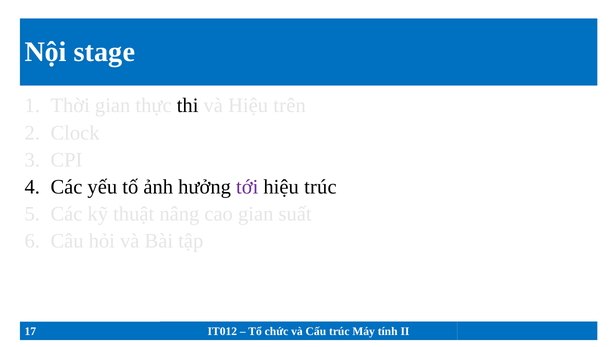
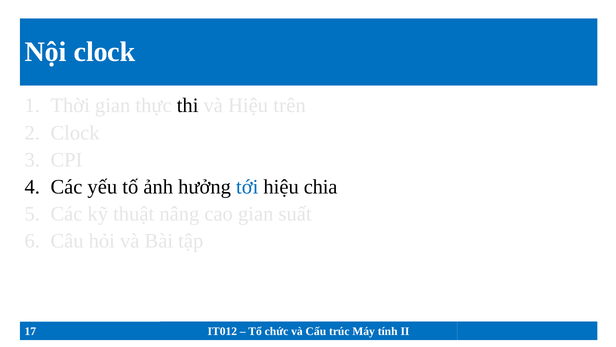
Nội stage: stage -> clock (105, 52)
tới colour: purple -> blue (247, 187)
hiệu trúc: trúc -> chia (321, 187)
